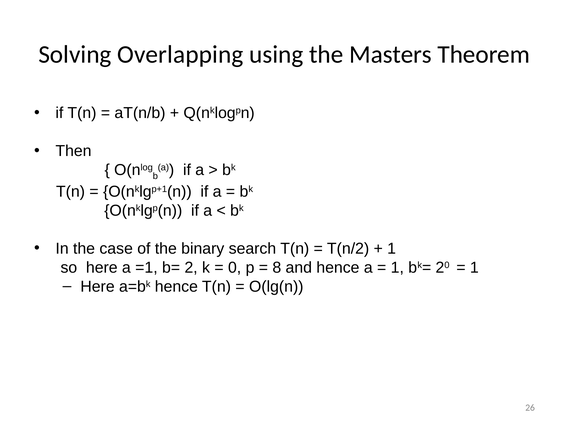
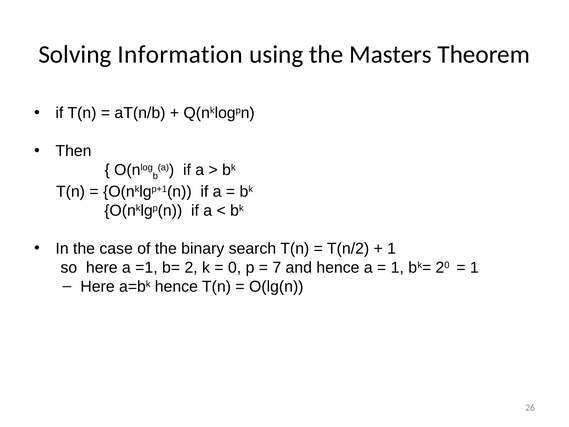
Overlapping: Overlapping -> Information (180, 54)
8: 8 -> 7 (277, 267)
